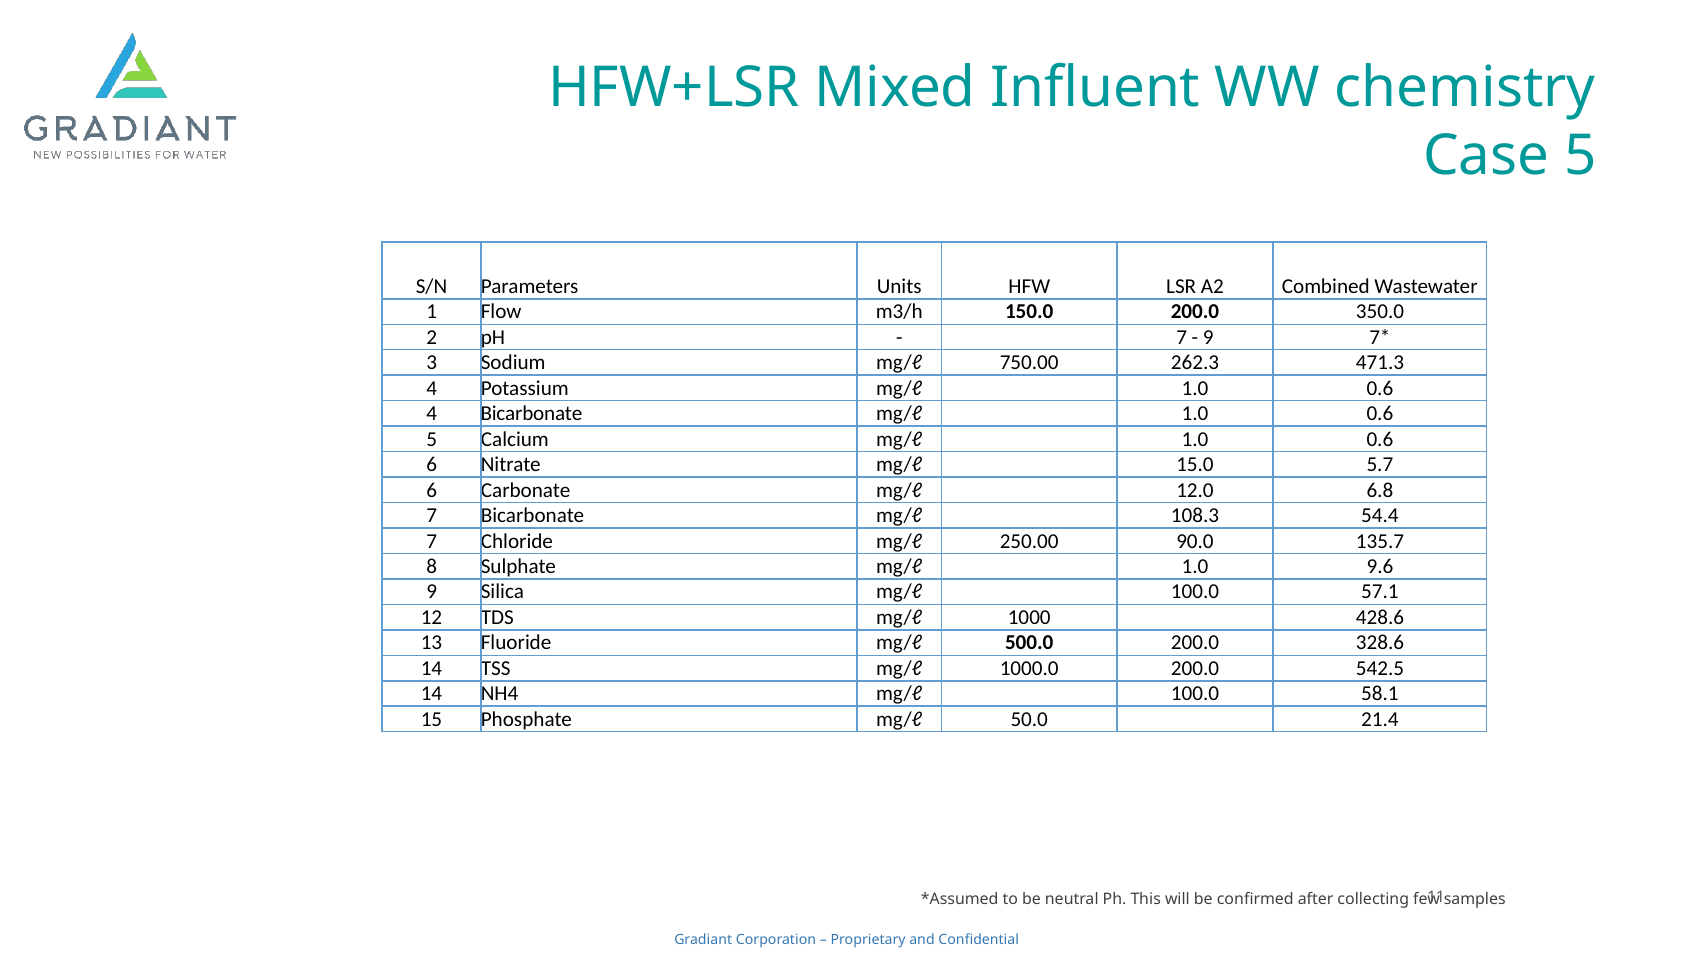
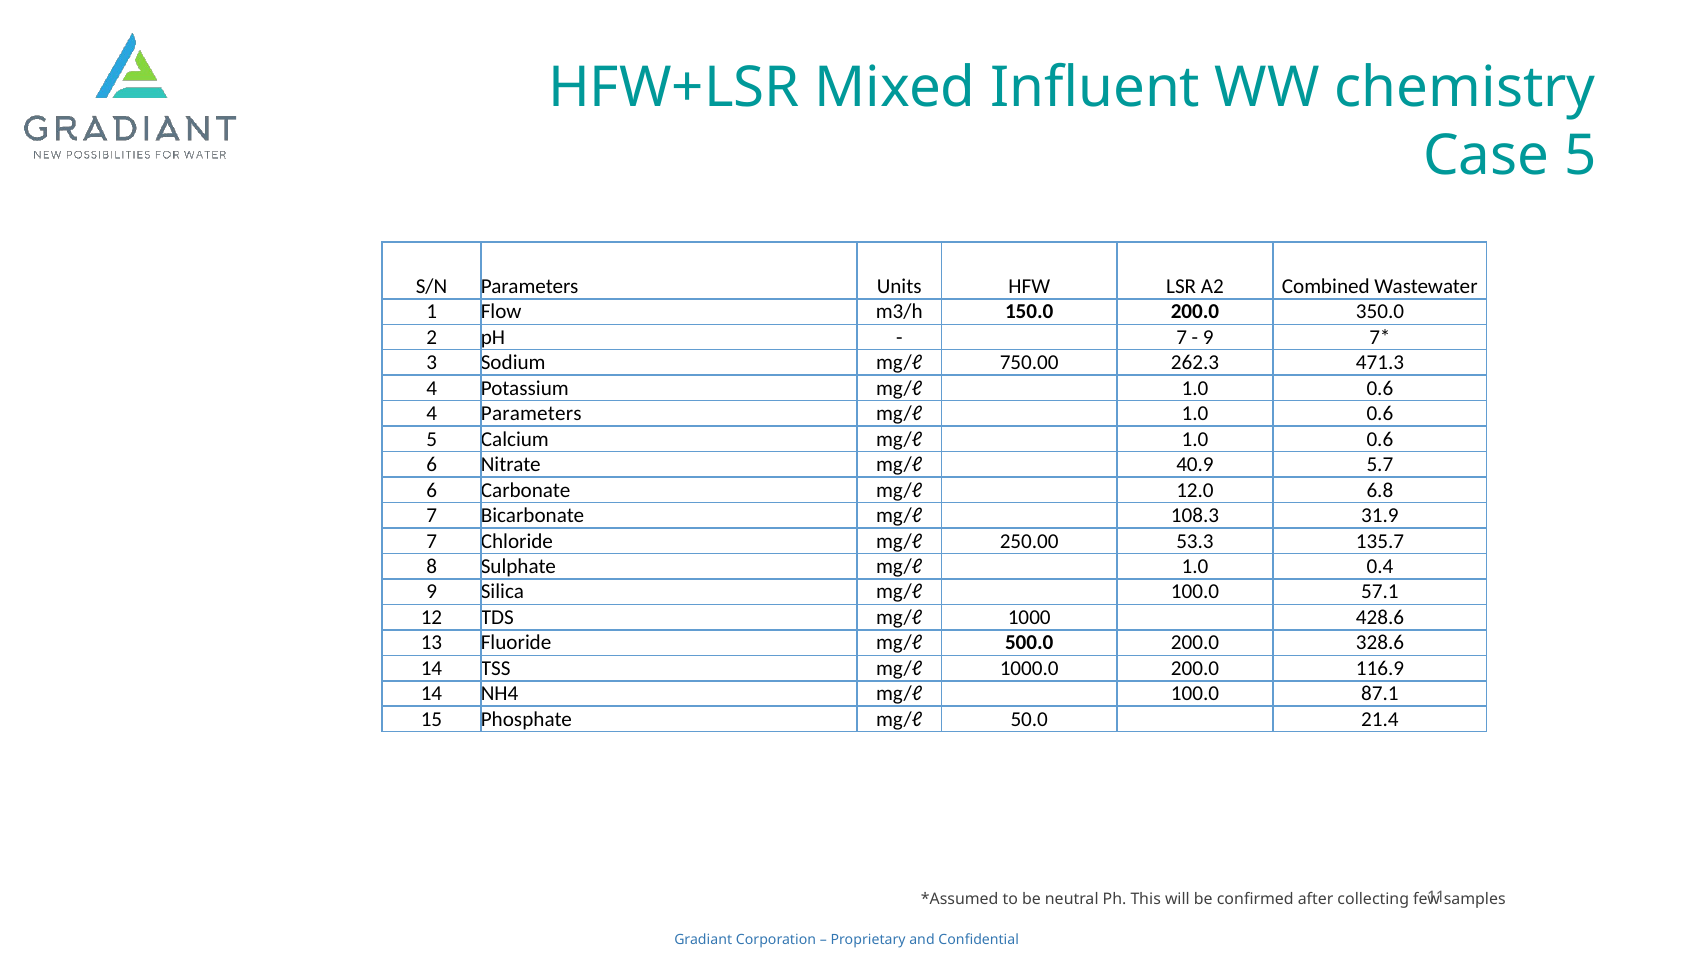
4 Bicarbonate: Bicarbonate -> Parameters (531, 414)
15.0: 15.0 -> 40.9 (1195, 465)
54.4: 54.4 -> 31.9 (1380, 516)
90.0: 90.0 -> 53.3 (1195, 541)
9.6: 9.6 -> 0.4 (1380, 566)
542.5: 542.5 -> 116.9 (1380, 668)
58.1: 58.1 -> 87.1 (1380, 694)
